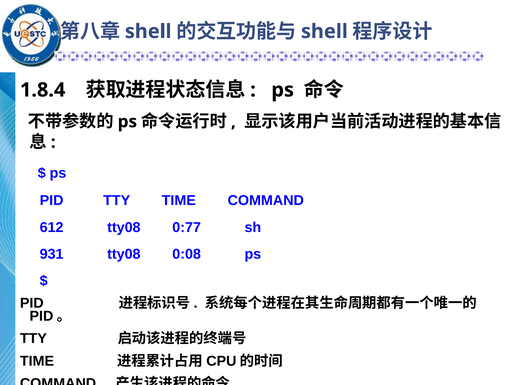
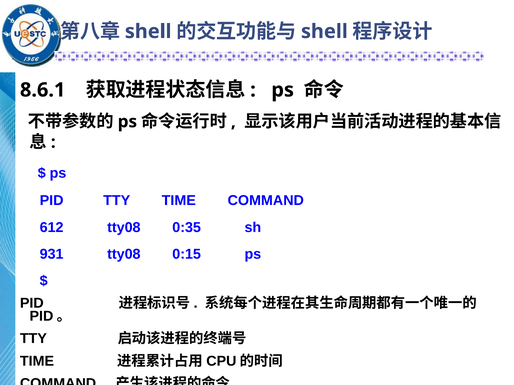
1.8.4: 1.8.4 -> 8.6.1 (43, 90)
0:77: 0:77 -> 0:35 (187, 228)
0:08: 0:08 -> 0:15 (187, 254)
